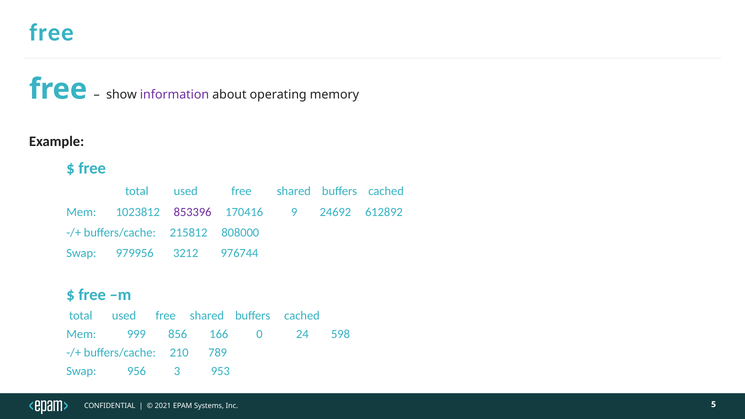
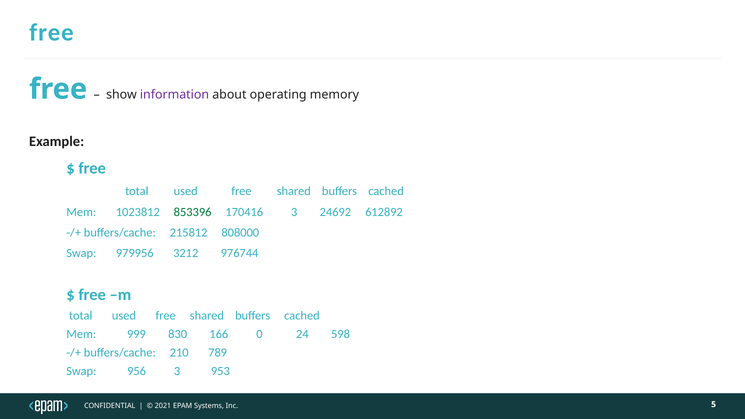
853396 colour: purple -> green (193, 212)
170416 9: 9 -> 3 (294, 212)
856: 856 -> 830 (178, 334)
